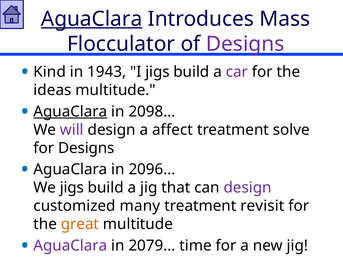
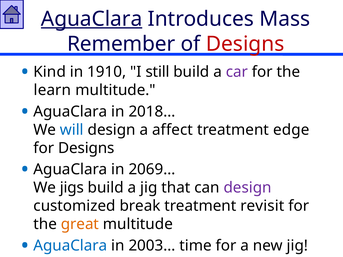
Flocculator: Flocculator -> Remember (121, 44)
Designs colour: purple -> red (245, 44)
1943: 1943 -> 1910 (107, 72)
I jigs: jigs -> still (158, 72)
ideas: ideas -> learn (52, 90)
AguaClara underline: present -> none (70, 112)
2098…: 2098… -> 2018… (152, 112)
will colour: purple -> blue (72, 130)
solve: solve -> edge (291, 130)
2096…: 2096… -> 2069… (152, 170)
many: many -> break (140, 206)
AguaClara colour: purple -> blue (70, 246)
2079…: 2079… -> 2003… (152, 246)
